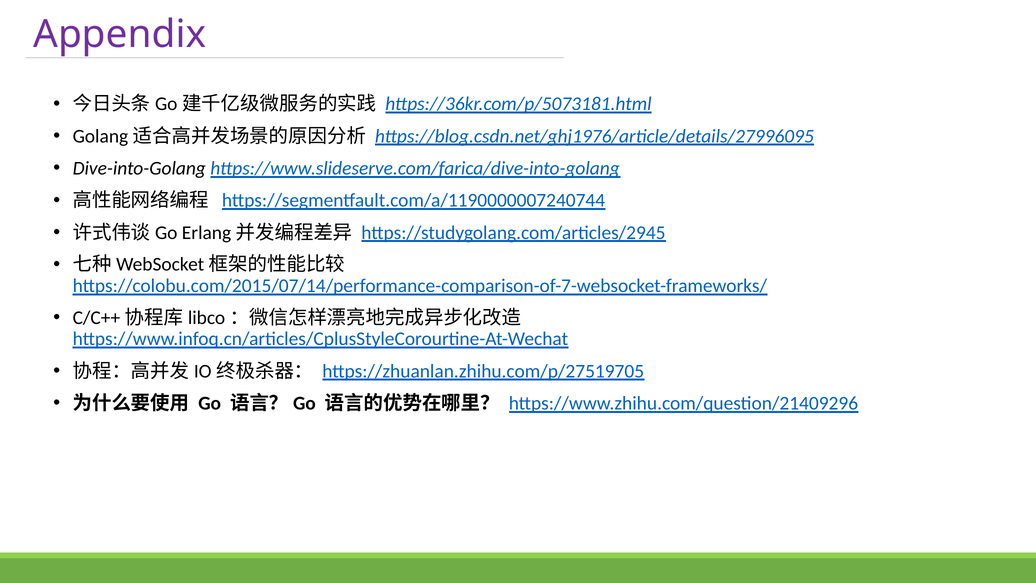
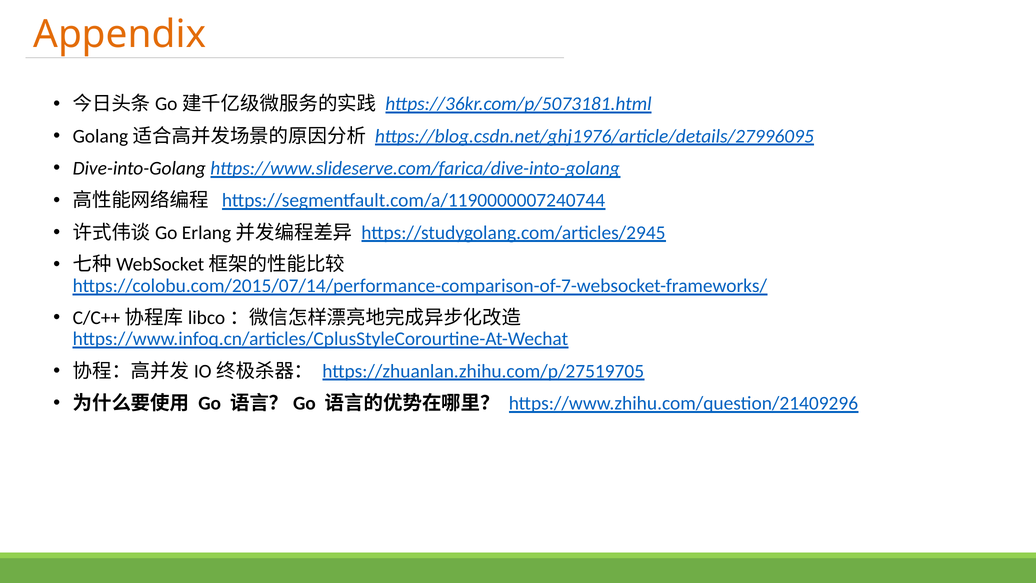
Appendix colour: purple -> orange (120, 34)
